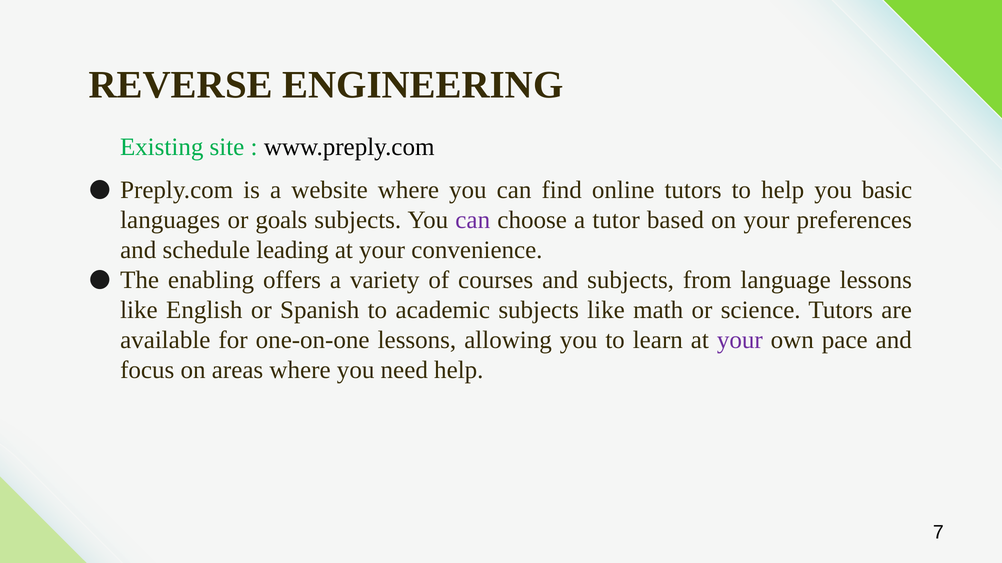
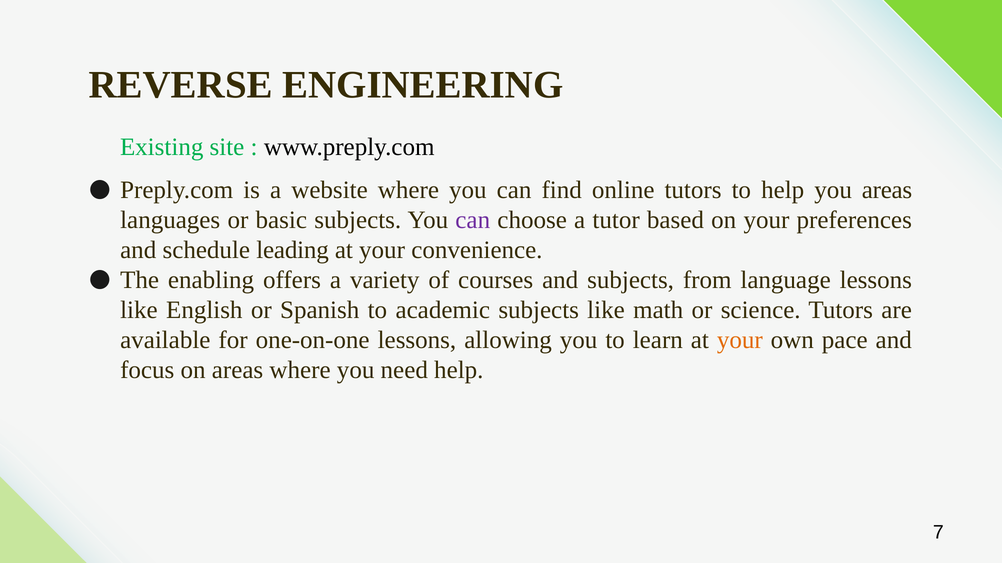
you basic: basic -> areas (887, 190)
goals: goals -> basic (281, 220)
your colour: purple -> orange (740, 340)
